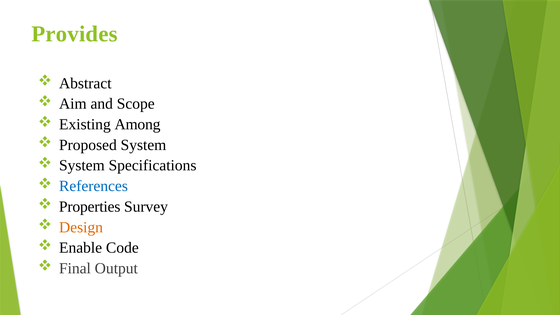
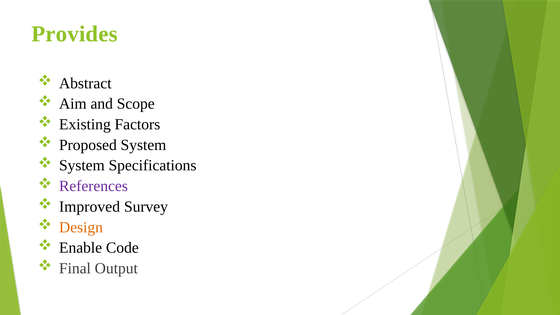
Among: Among -> Factors (137, 124)
References colour: blue -> purple (93, 186)
Properties: Properties -> Improved (90, 207)
